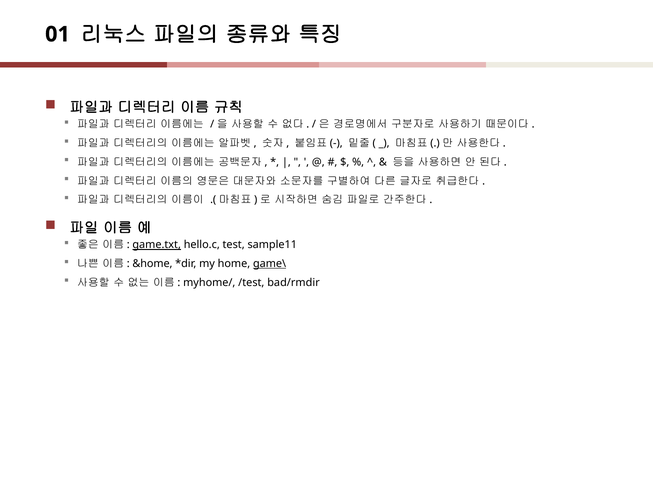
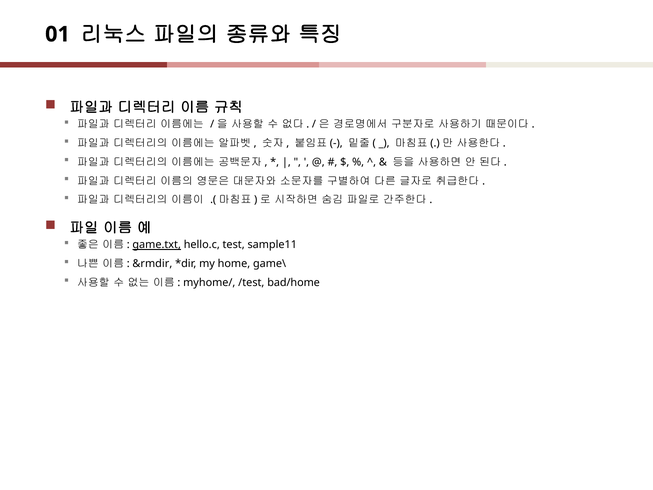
&home: &home -> &rmdir (152, 264)
game\ underline: present -> none (270, 264)
bad/rmdir: bad/rmdir -> bad/home (294, 282)
